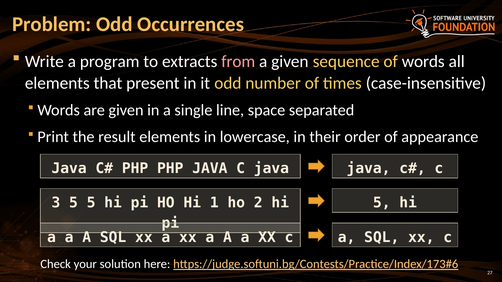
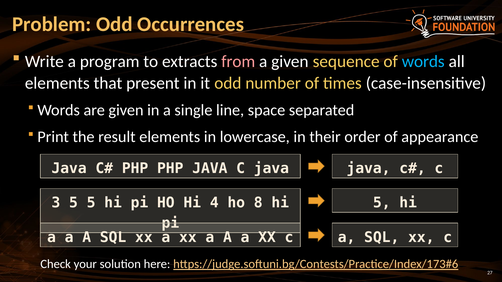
words colour: white -> light blue (423, 61)
1: 1 -> 4 (214, 203)
2: 2 -> 8 (258, 203)
